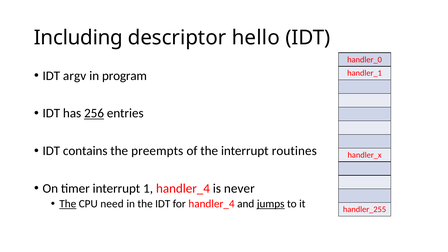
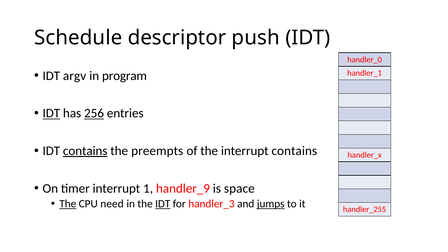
Including: Including -> Schedule (78, 38)
hello: hello -> push (256, 38)
IDT underline: none -> present (51, 113)
contains underline: none -> present (85, 151)
interrupt routines: routines -> contains (294, 151)
1 handler_4: handler_4 -> handler_9 (183, 188)
never: never -> space (239, 188)
IDT underline: none -> present (163, 204)
for handler_4: handler_4 -> handler_3 (212, 204)
